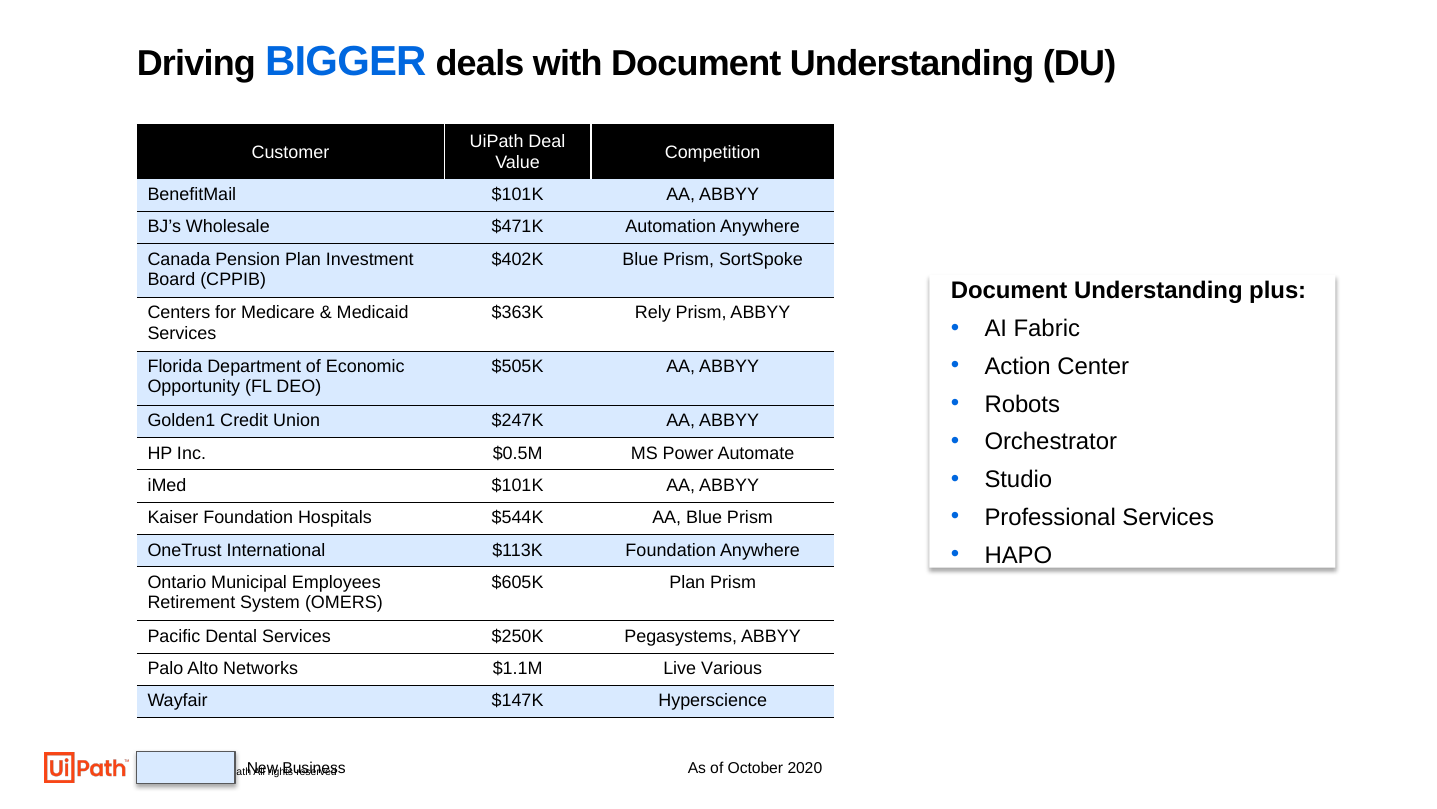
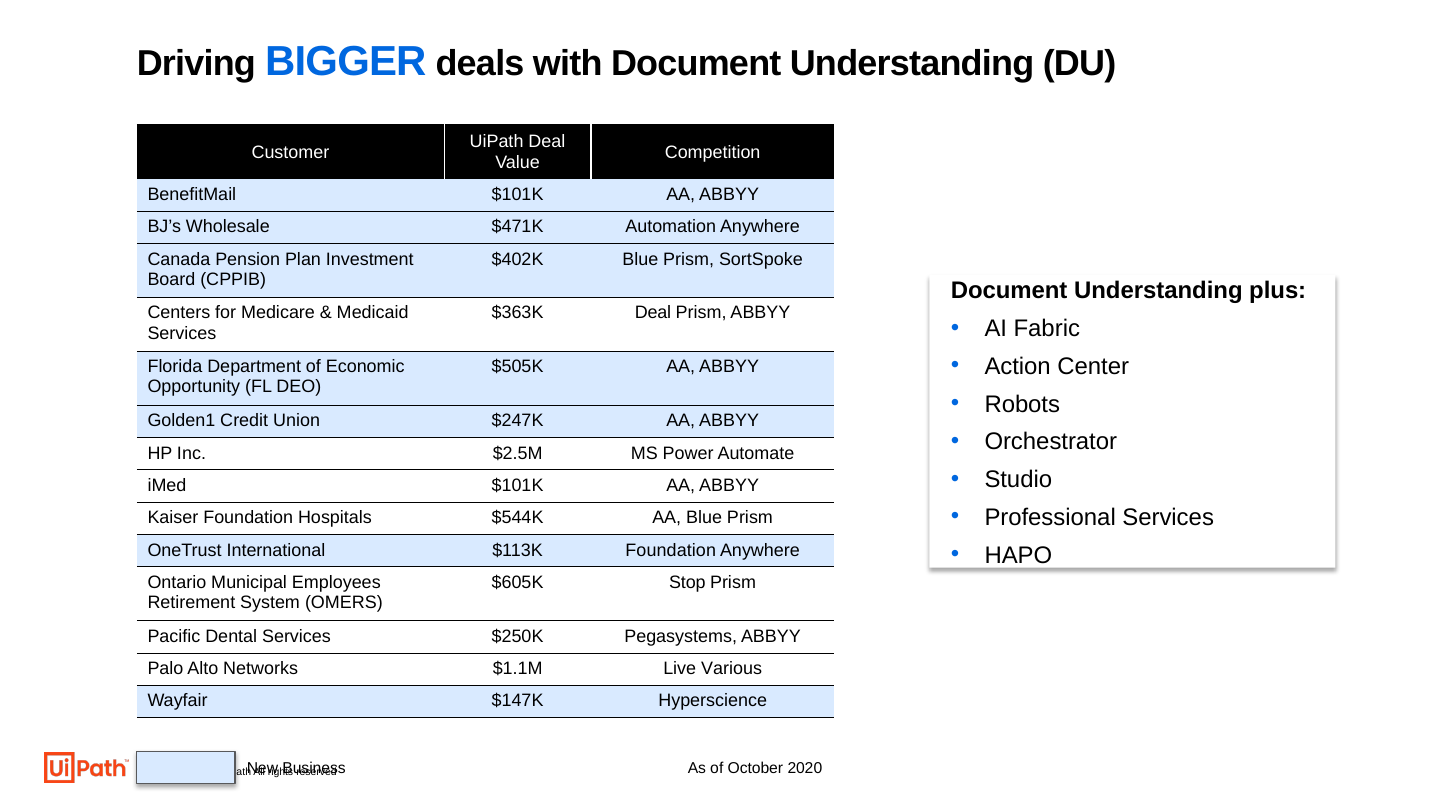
$363K Rely: Rely -> Deal (653, 313)
$0.5M: $0.5M -> $2.5M (518, 453)
$605K Plan: Plan -> Stop (687, 582)
